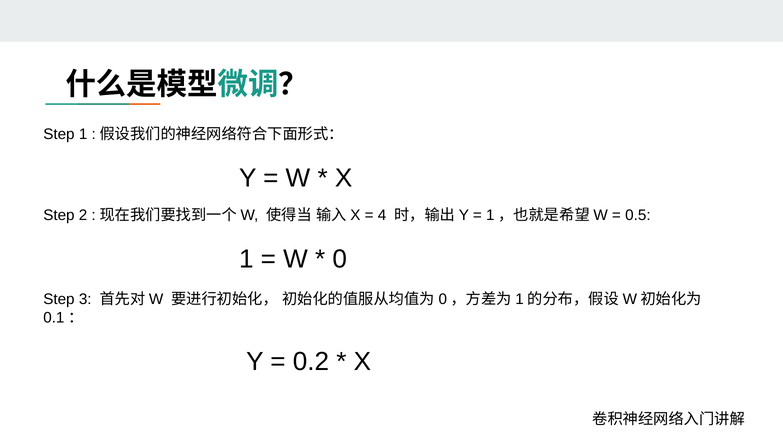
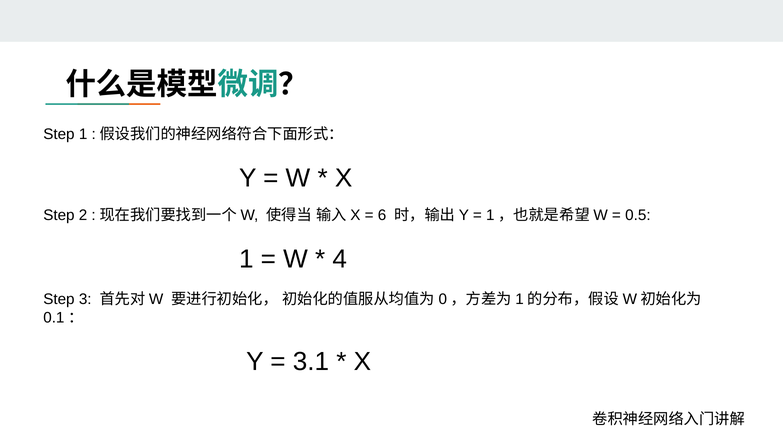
4: 4 -> 6 (382, 215)
0: 0 -> 4 (340, 259)
0.2: 0.2 -> 3.1 (311, 361)
